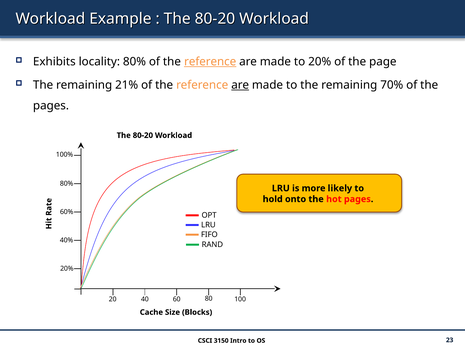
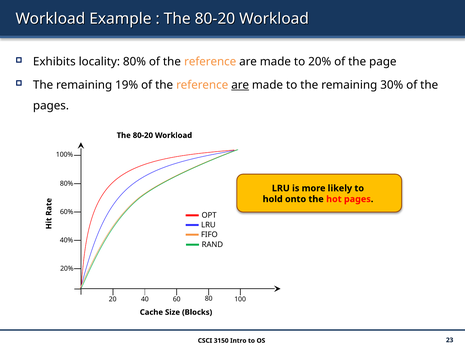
reference underline: present -> none (210, 62)
21%: 21% -> 19% (127, 85)
70%: 70% -> 30% (392, 85)
